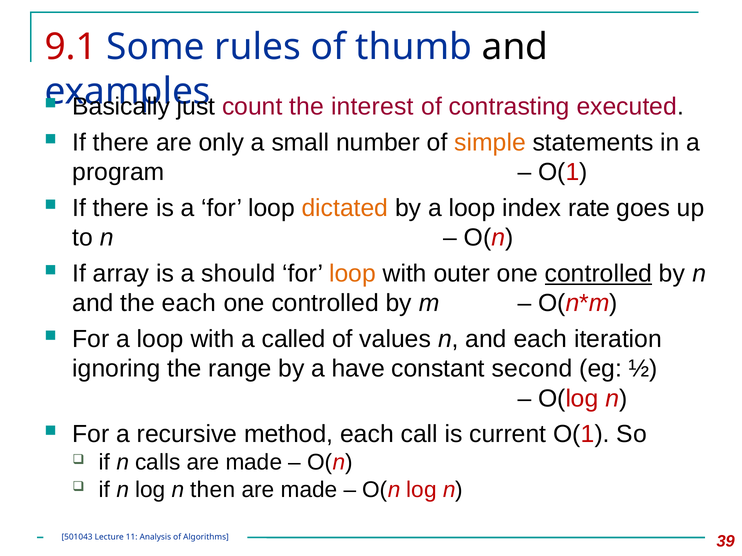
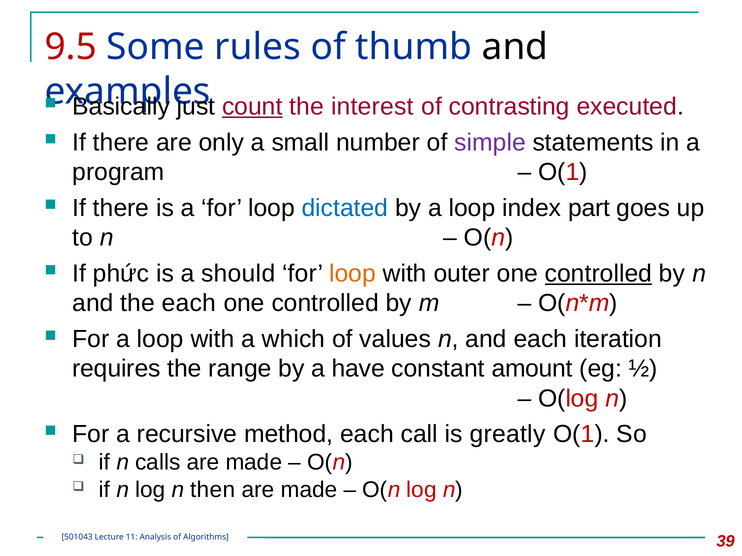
9.1: 9.1 -> 9.5 (71, 47)
count underline: none -> present (252, 107)
simple colour: orange -> purple (490, 143)
dictated colour: orange -> blue (345, 208)
rate: rate -> part (589, 208)
array: array -> phức (121, 274)
called: called -> which (294, 339)
ignoring: ignoring -> requires (116, 369)
second: second -> amount (532, 369)
current: current -> greatly (508, 435)
